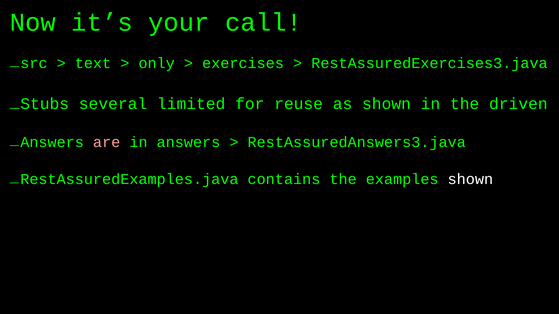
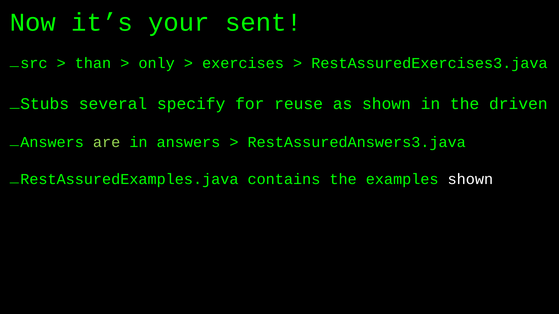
call: call -> sent (264, 22)
text: text -> than (93, 63)
limited: limited -> specify (191, 104)
are colour: pink -> light green (107, 142)
